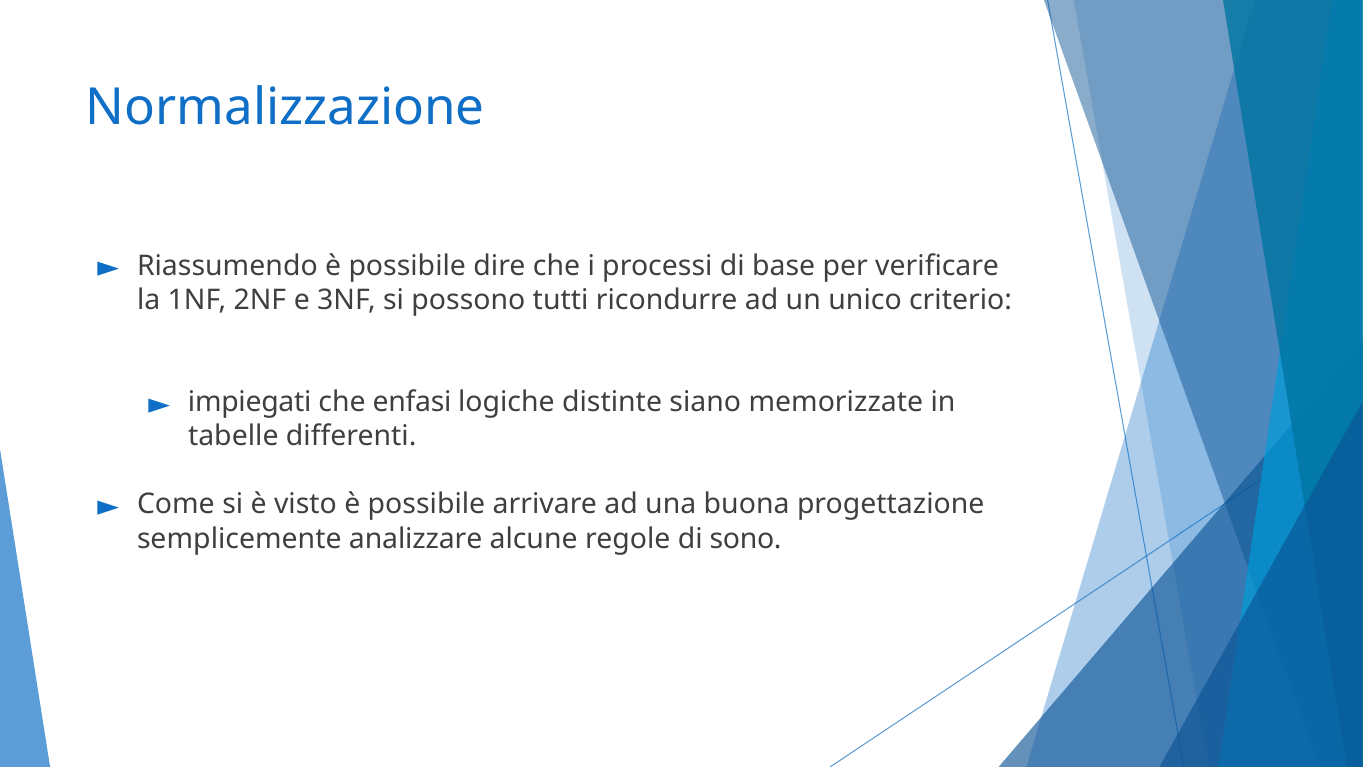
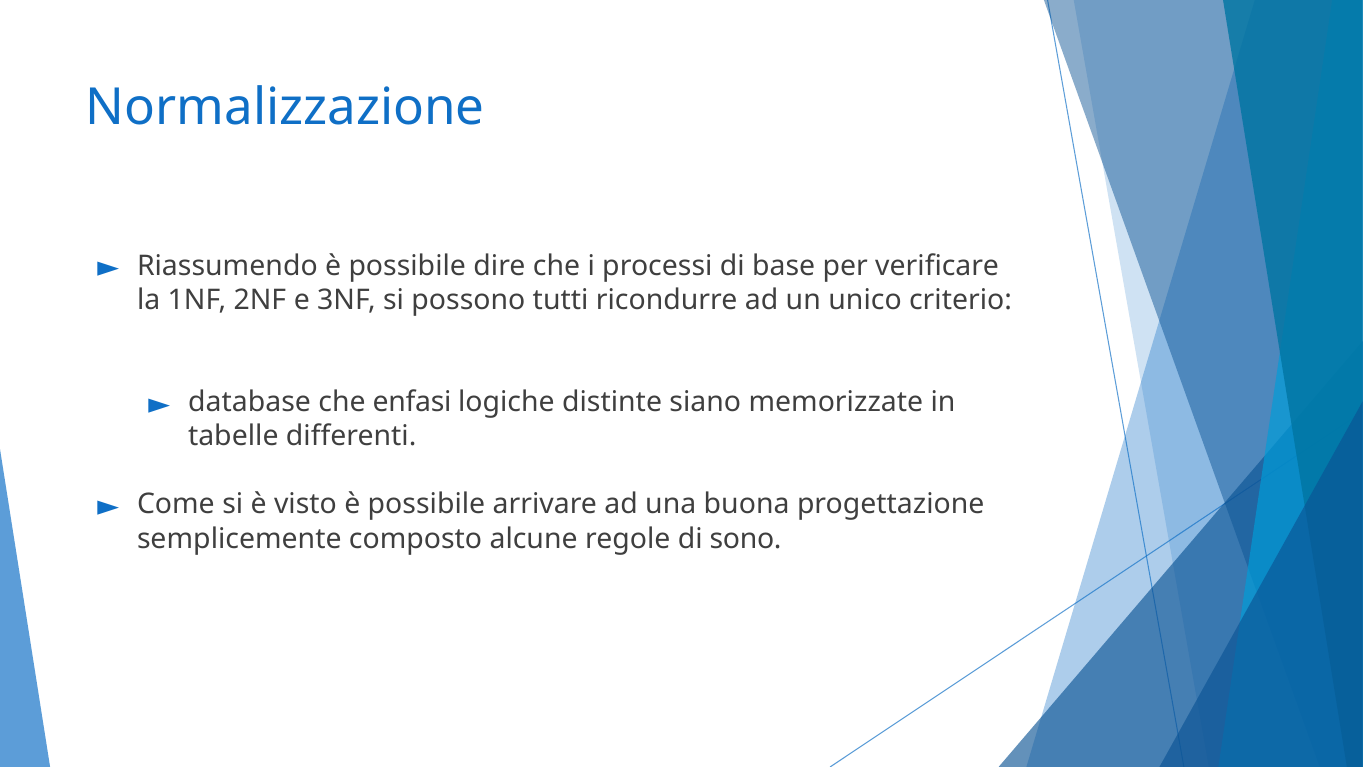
impiegati: impiegati -> database (250, 402)
analizzare: analizzare -> composto (416, 538)
